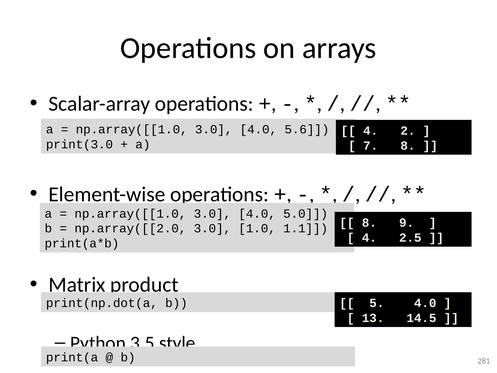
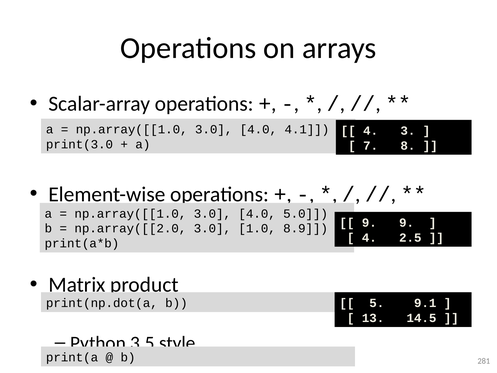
5.6: 5.6 -> 4.1 (307, 129)
2: 2 -> 3 (408, 131)
8: 8 -> 9 (369, 223)
1.1: 1.1 -> 8.9 (306, 228)
5 4.0: 4.0 -> 9.1 (425, 303)
